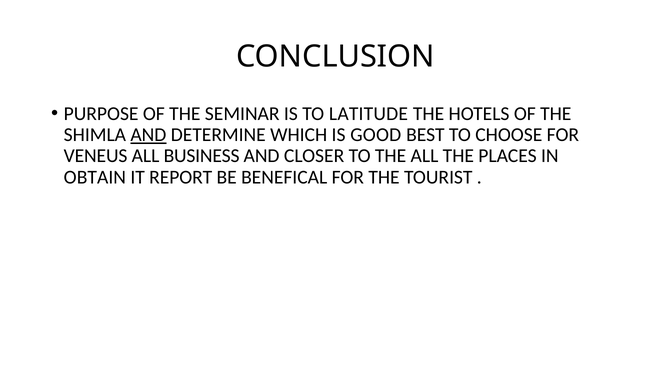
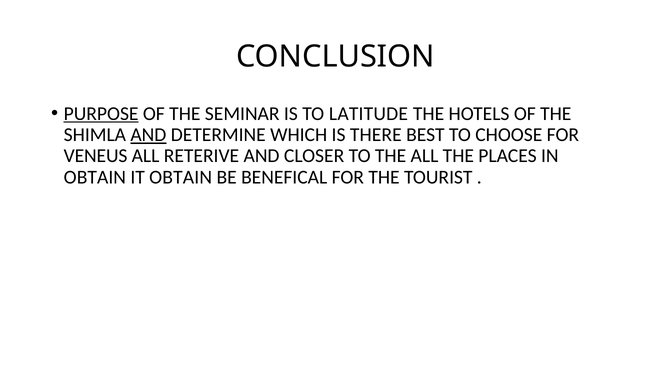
PURPOSE underline: none -> present (101, 113)
GOOD: GOOD -> THERE (376, 135)
BUSINESS: BUSINESS -> RETERIVE (201, 156)
IT REPORT: REPORT -> OBTAIN (181, 177)
